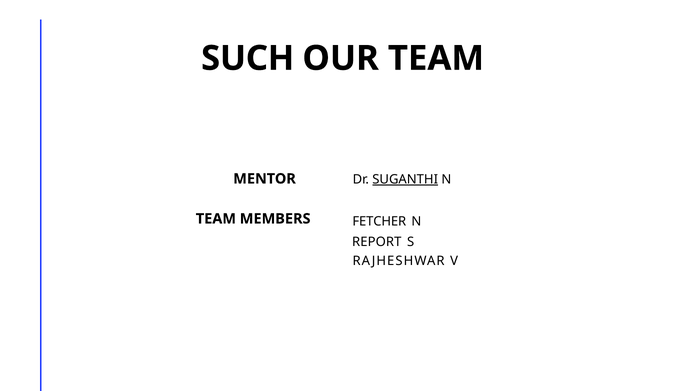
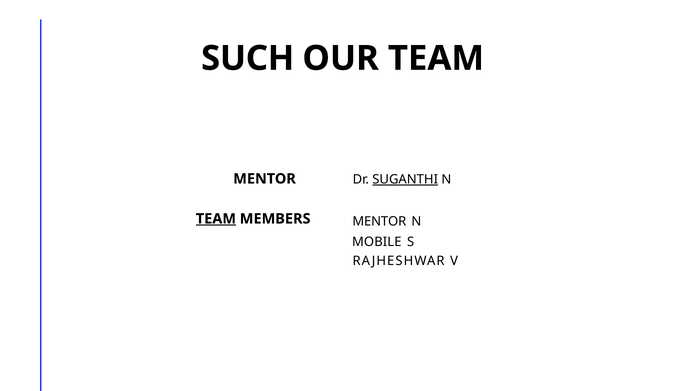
TEAM underline: none -> present (216, 219)
FETCHER: FETCHER -> MENTOR (379, 222)
REPORT: REPORT -> MOBILE (377, 242)
